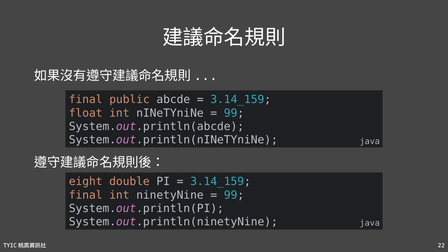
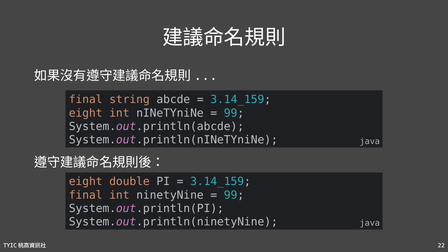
public: public -> string (129, 100)
float: float -> eight (86, 113)
